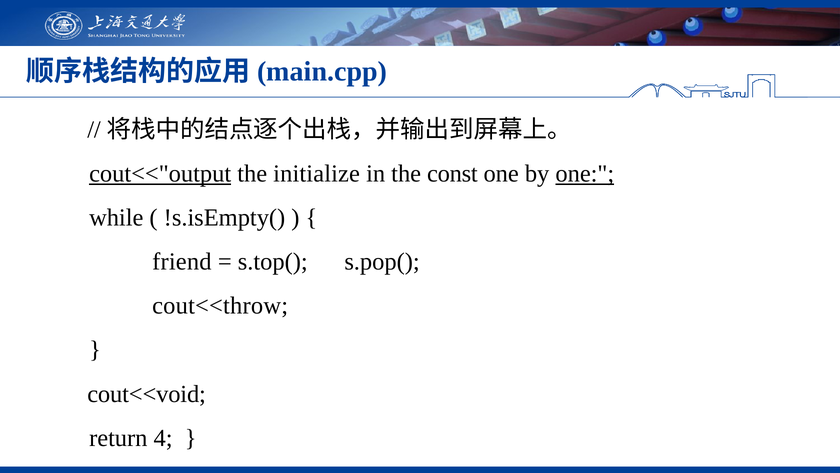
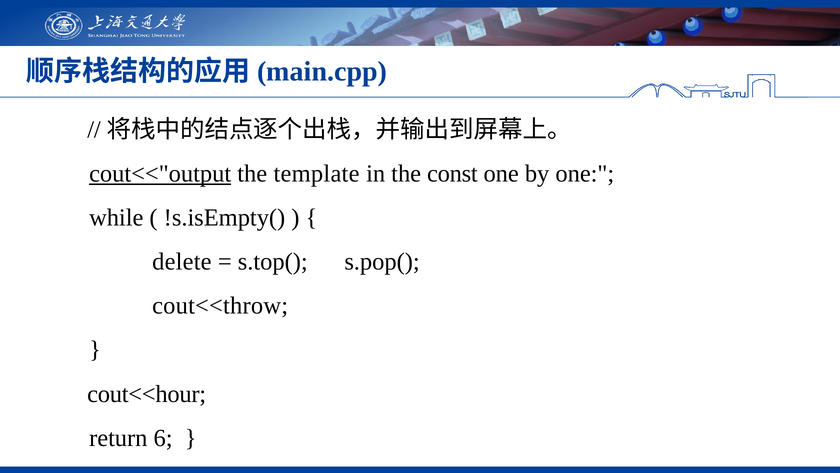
initialize: initialize -> template (317, 173)
one underline: present -> none (585, 173)
friend: friend -> delete (182, 261)
cout<<void: cout<<void -> cout<<hour (147, 394)
4: 4 -> 6 (163, 438)
